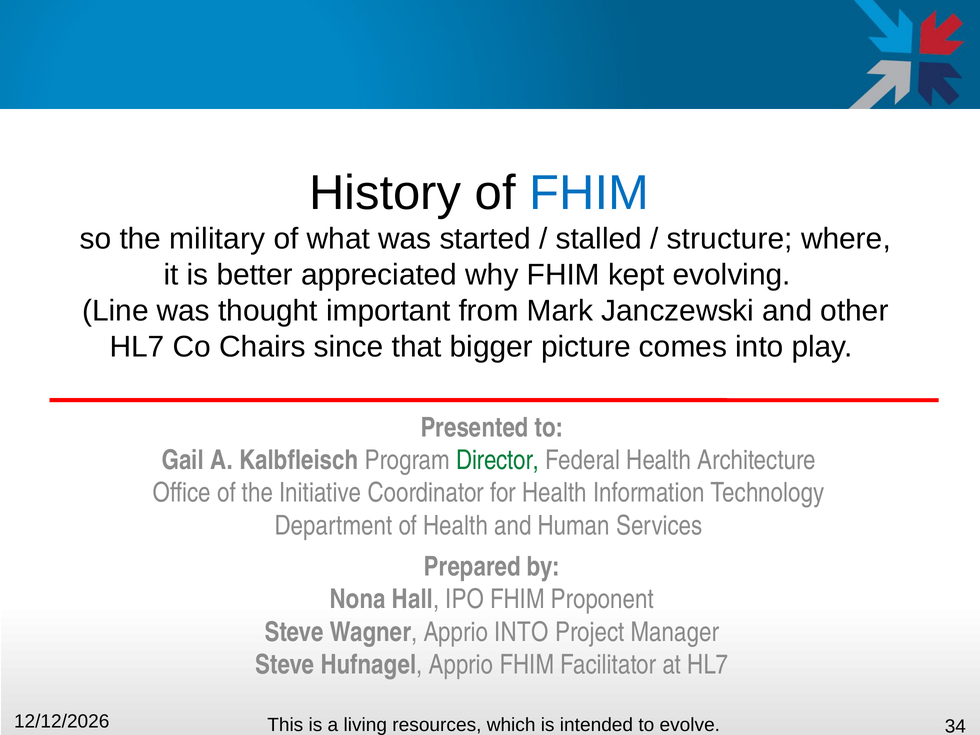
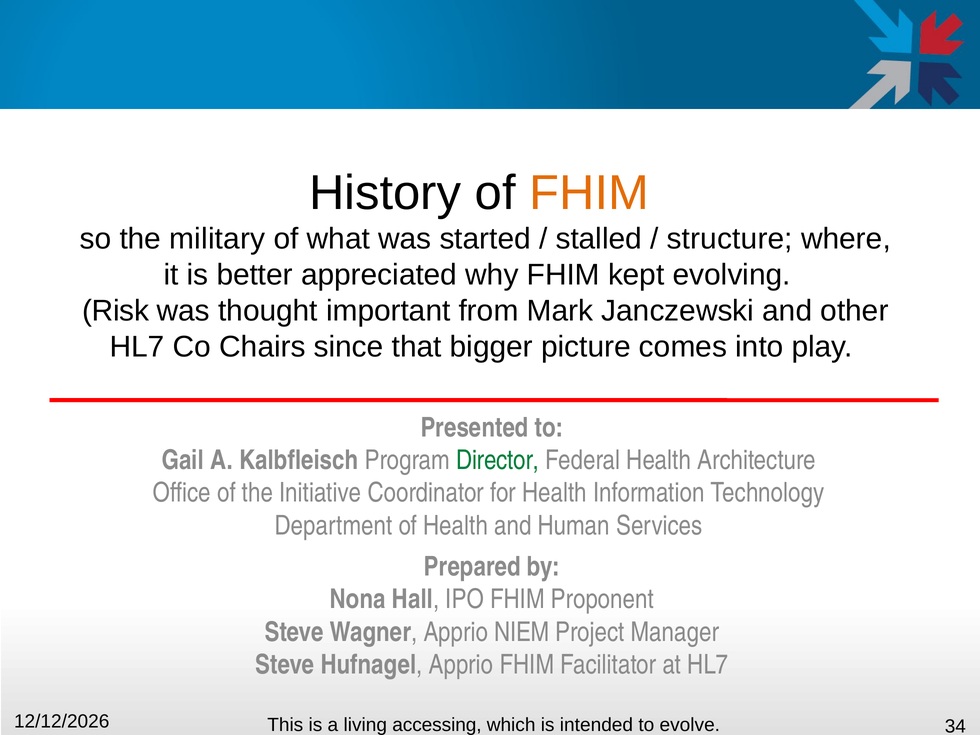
FHIM colour: blue -> orange (589, 193)
Line: Line -> Risk (116, 311)
Apprio INTO: INTO -> NIEM (522, 632)
resources: resources -> accessing (437, 725)
